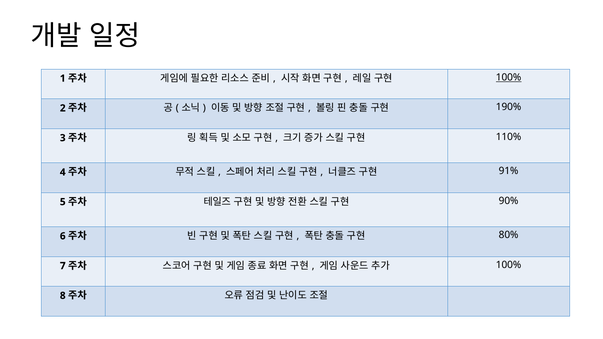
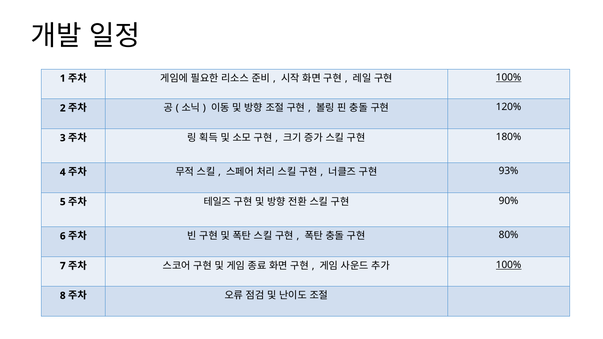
190%: 190% -> 120% (509, 107)
110%: 110% -> 180% (509, 137)
91%: 91% -> 93% (509, 171)
100% underline: none -> present (509, 265)
